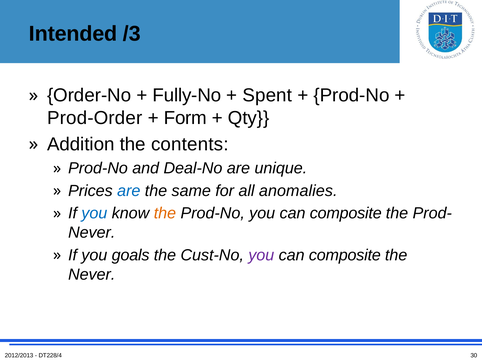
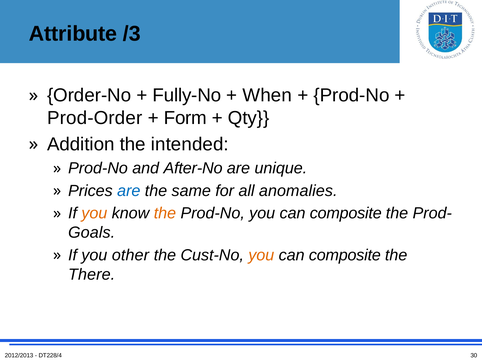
Intended: Intended -> Attribute (73, 34)
Spent: Spent -> When (267, 95)
contents: contents -> intended (190, 144)
Deal-No: Deal-No -> After-No (193, 168)
you colour: blue -> orange (94, 213)
Never: Never -> Goals (92, 232)
goals: goals -> other (130, 255)
you colour: purple -> orange (261, 255)
Never: Never -> There (92, 274)
